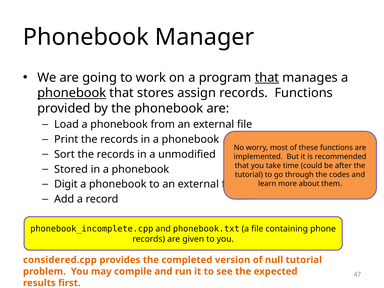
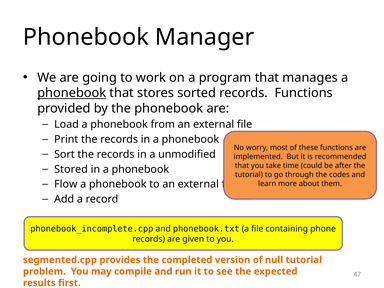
that underline: present -> none (267, 78)
assign: assign -> sorted (197, 93)
Digit: Digit -> Flow (66, 184)
considered.cpp: considered.cpp -> segmented.cpp (60, 260)
